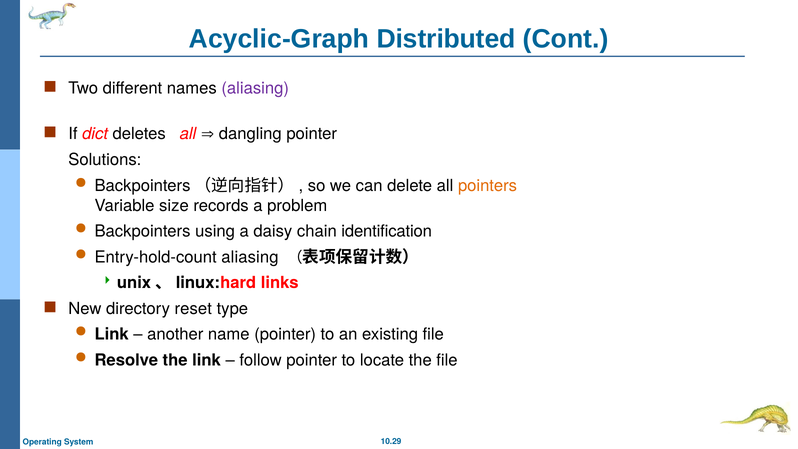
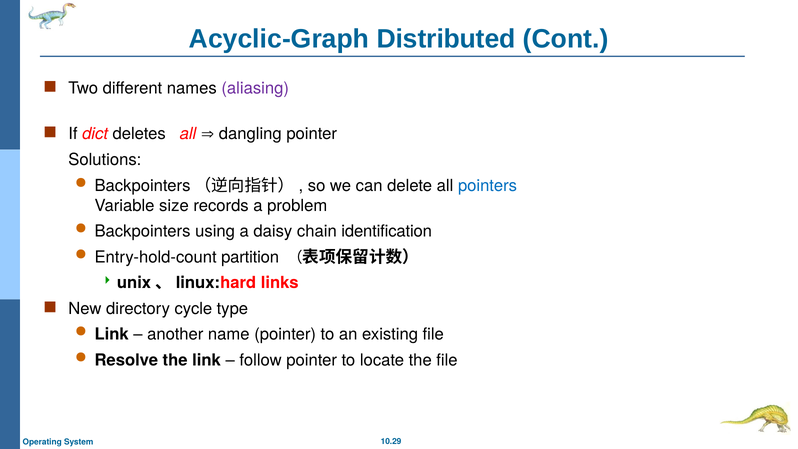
pointers colour: orange -> blue (488, 186)
Entry-hold-count aliasing: aliasing -> partition (250, 257)
reset: reset -> cycle (193, 309)
